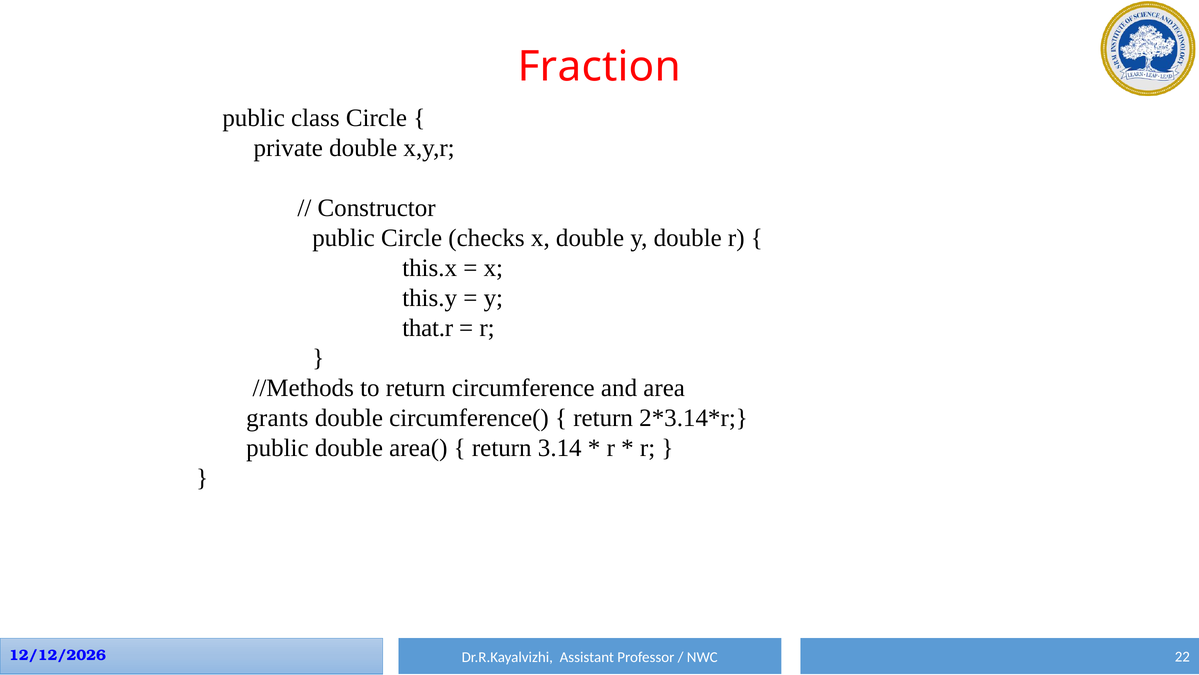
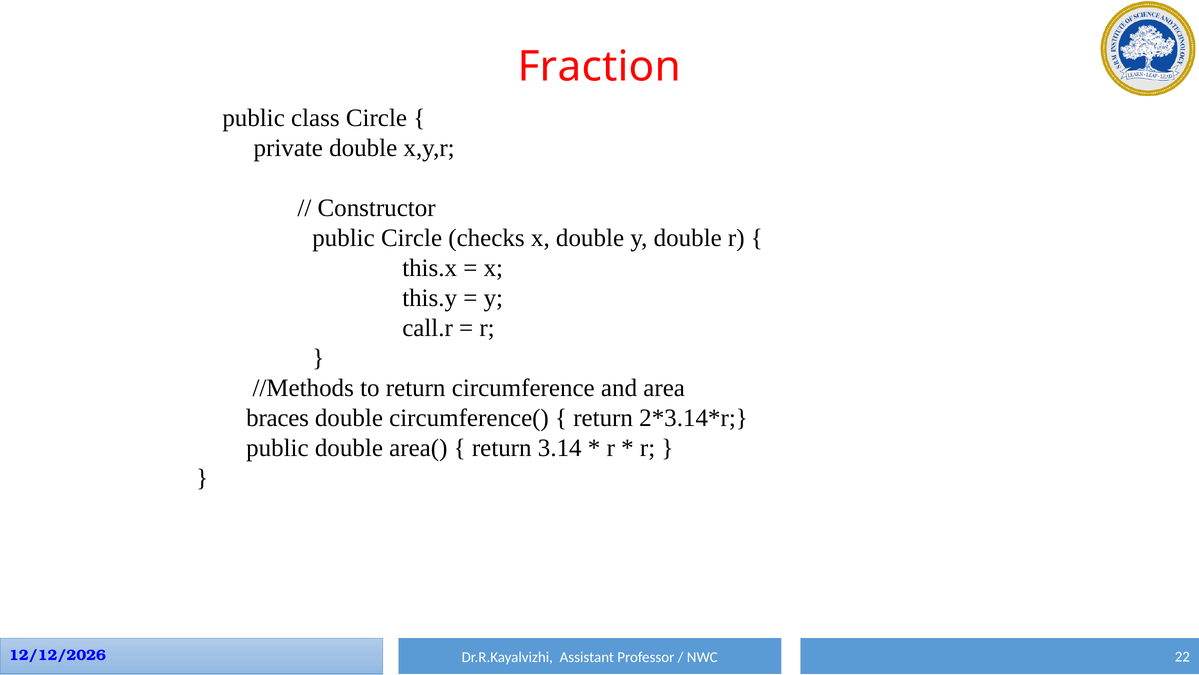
that.r: that.r -> call.r (428, 328)
grants: grants -> braces (278, 418)
